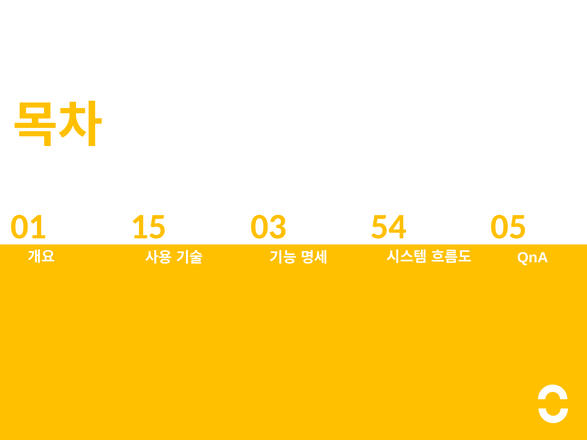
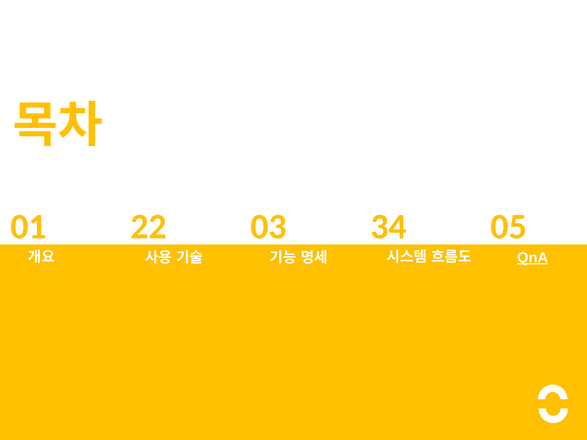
15: 15 -> 22 (149, 227)
54: 54 -> 34 (389, 227)
QnA underline: none -> present (533, 258)
